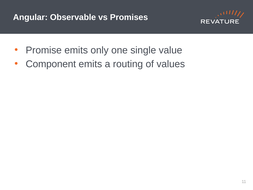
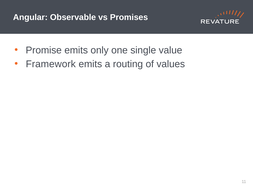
Component: Component -> Framework (51, 64)
